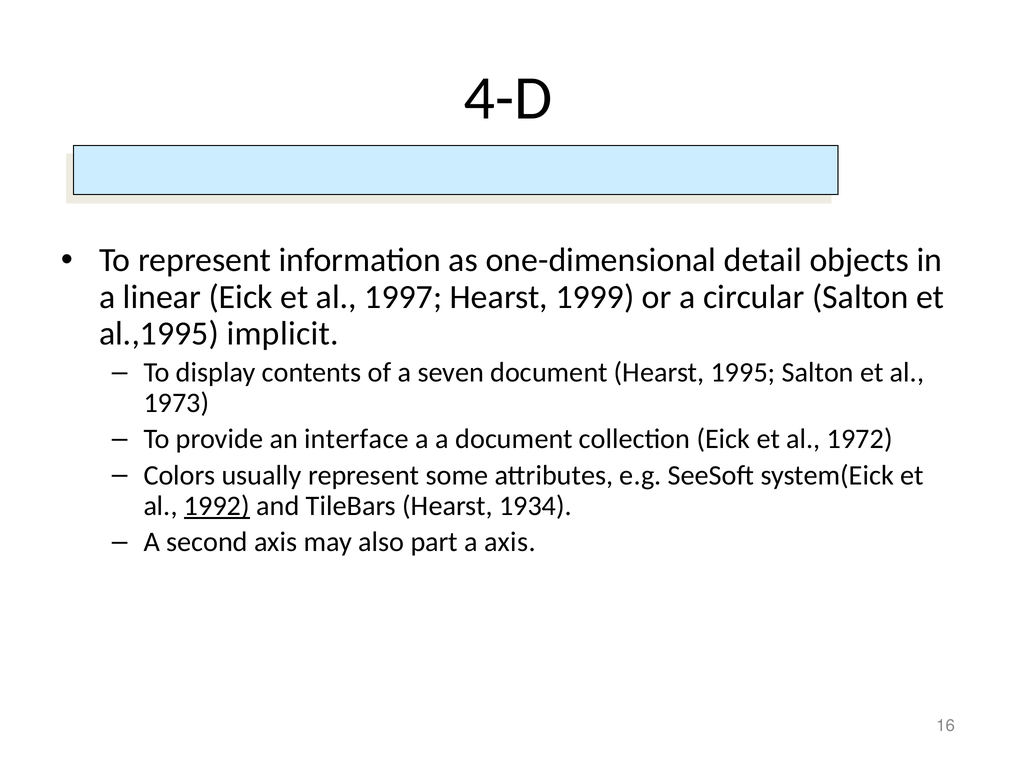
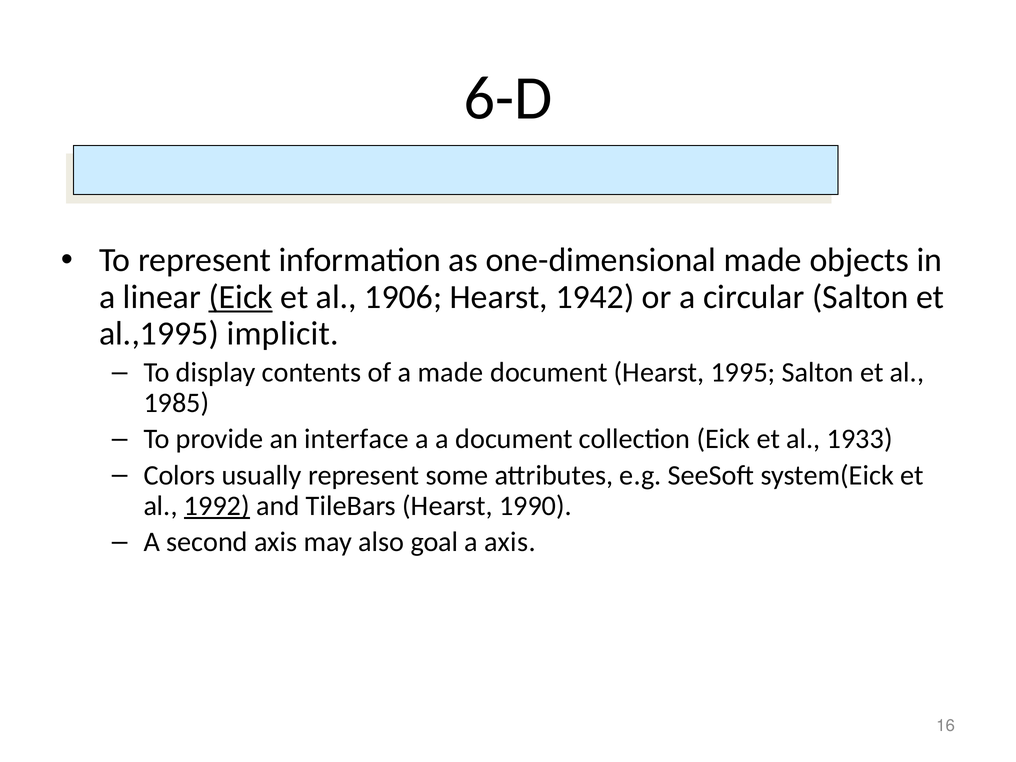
4-D: 4-D -> 6-D (508, 98)
one-dimensional detail: detail -> made (763, 260)
Eick underline: none -> present (241, 297)
1997: 1997 -> 1906 (403, 297)
1999: 1999 -> 1942 (595, 297)
a seven: seven -> made (451, 373)
1973: 1973 -> 1985 (176, 403)
1972: 1972 -> 1933 (860, 439)
1934: 1934 -> 1990 (536, 506)
part: part -> goal (434, 542)
